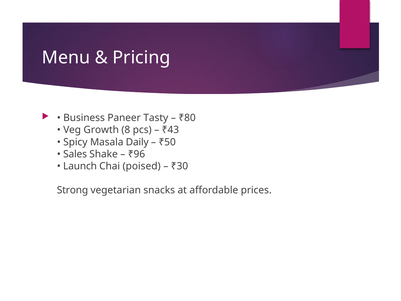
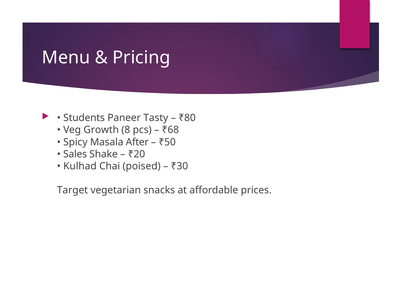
Business: Business -> Students (84, 118)
₹43: ₹43 -> ₹68 (170, 130)
Daily: Daily -> After (137, 142)
₹96: ₹96 -> ₹20 (137, 154)
Launch: Launch -> Kulhad (80, 166)
Strong: Strong -> Target (72, 190)
